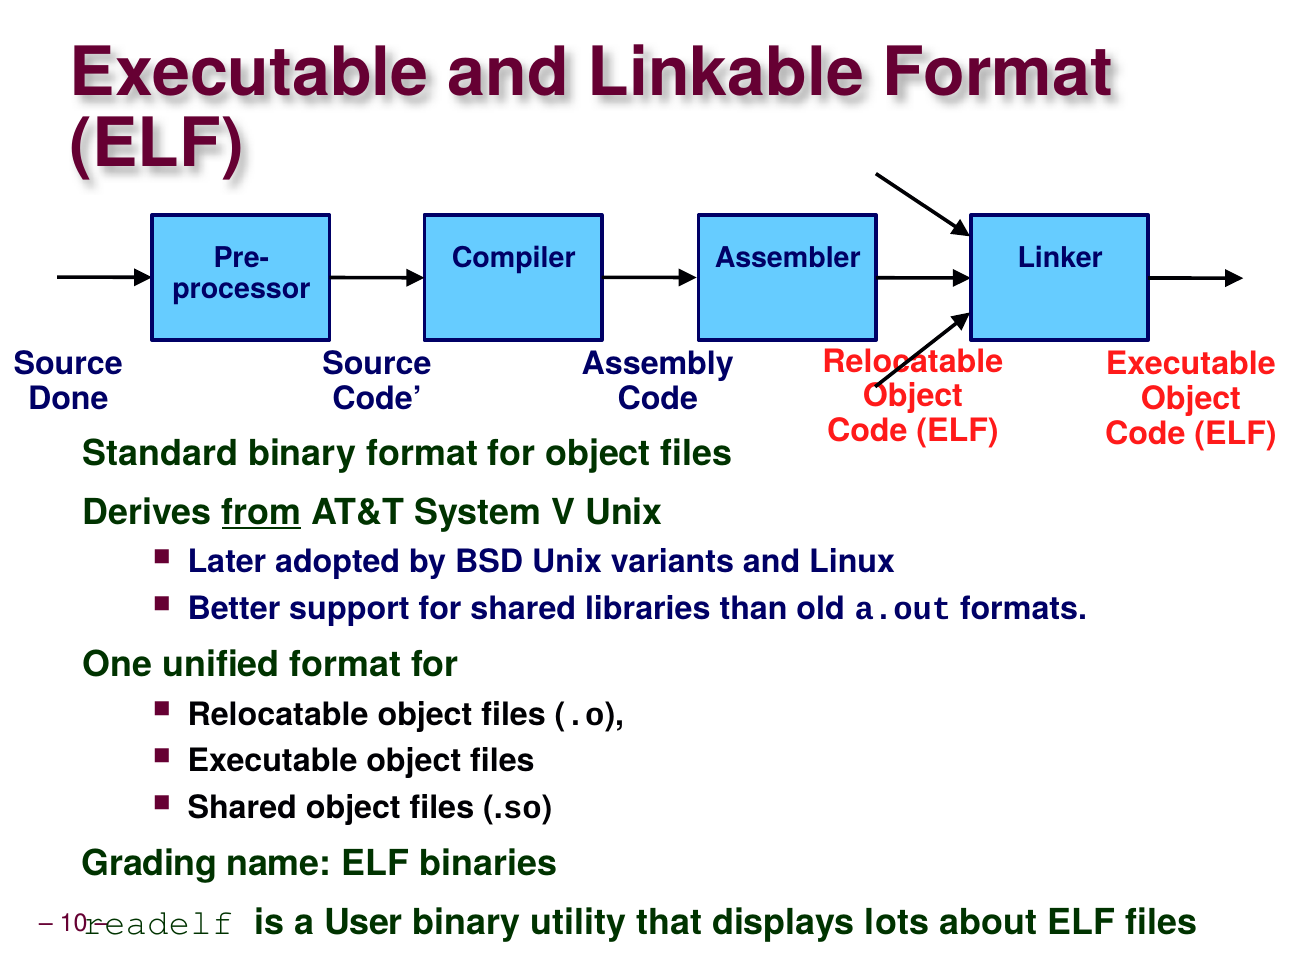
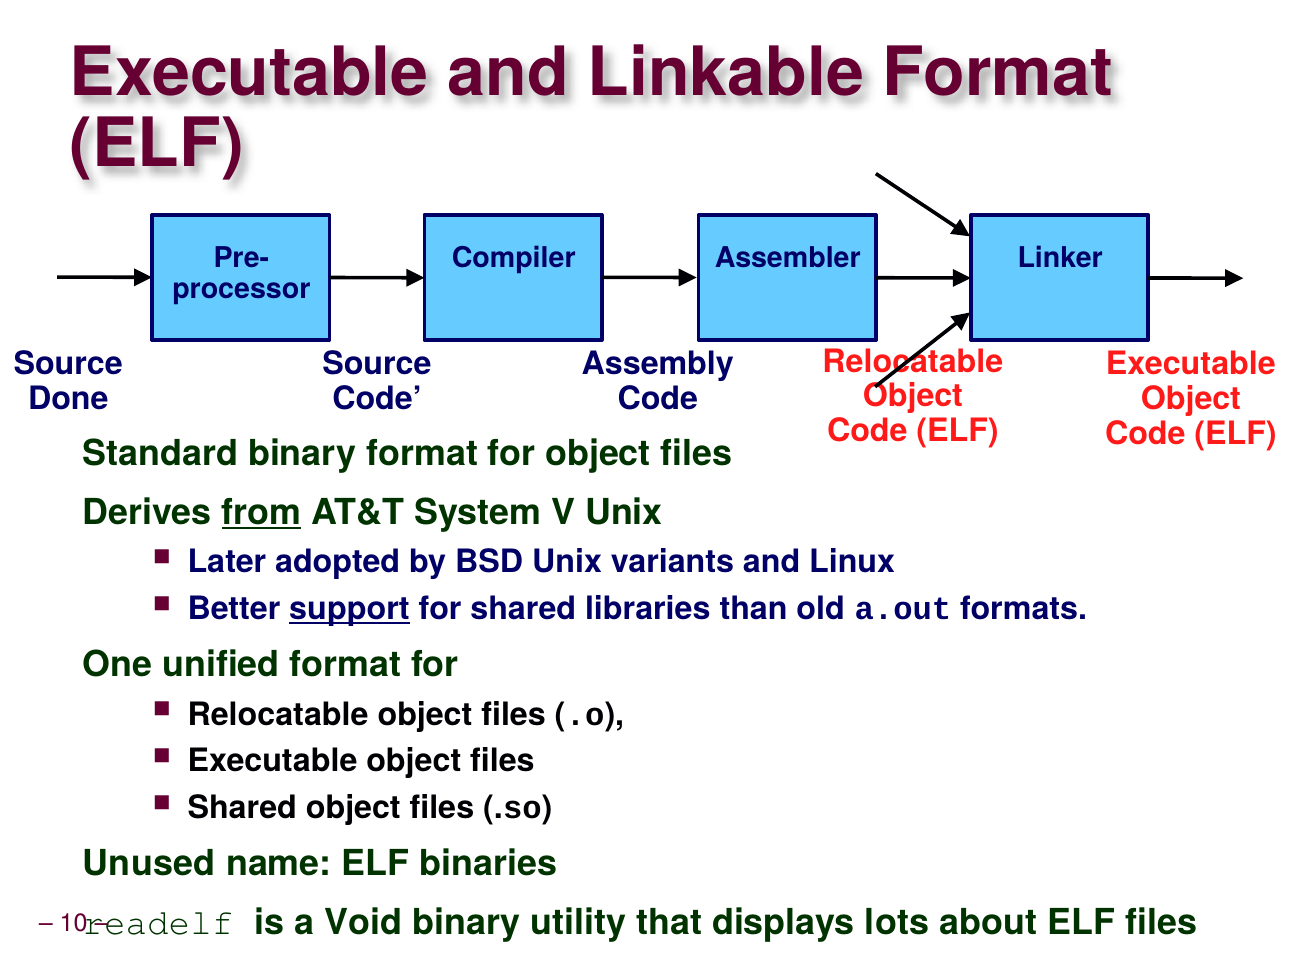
support underline: none -> present (349, 609)
Grading: Grading -> Unused (149, 864)
User: User -> Void (363, 923)
